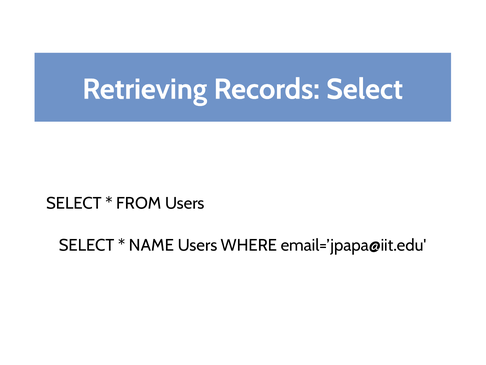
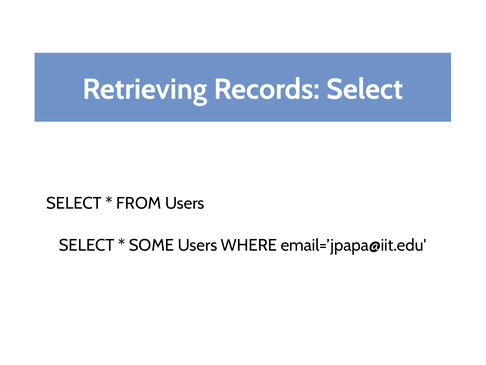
NAME: NAME -> SOME (152, 245)
